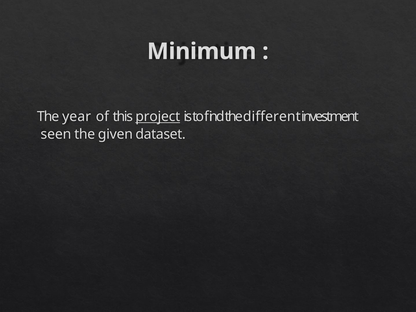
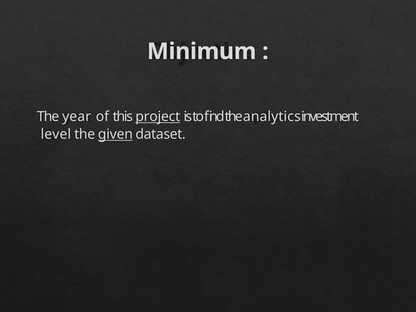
different: different -> analytics (272, 117)
seen: seen -> level (56, 134)
given underline: none -> present (115, 134)
